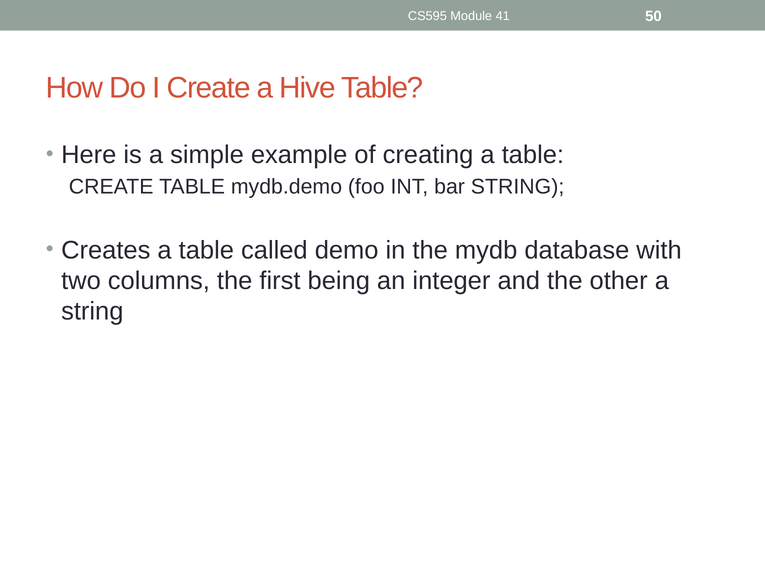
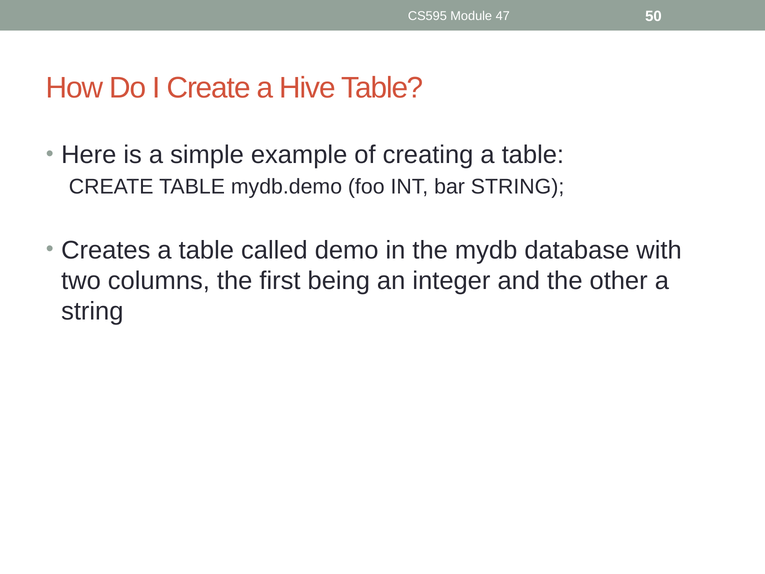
41: 41 -> 47 (503, 16)
